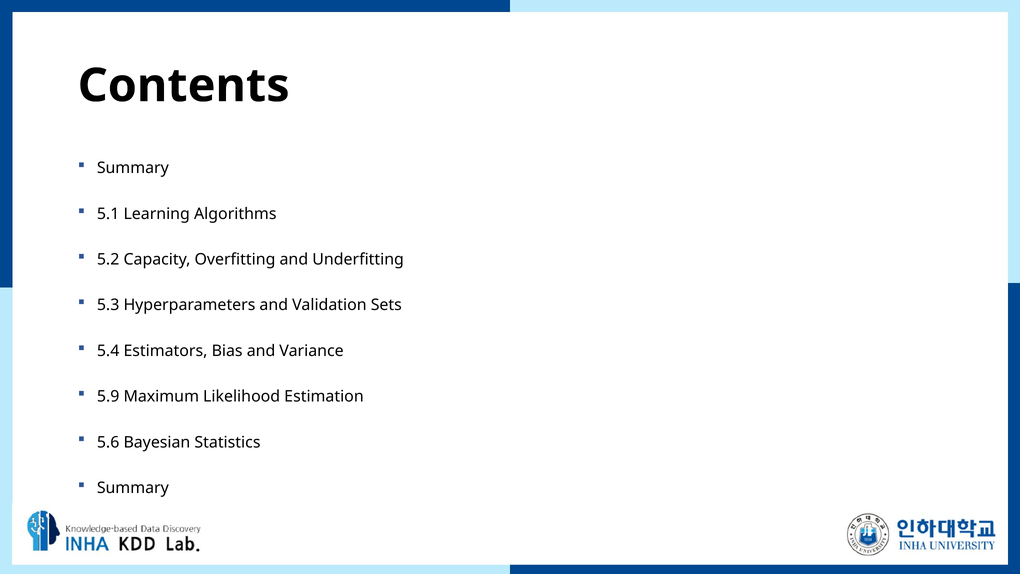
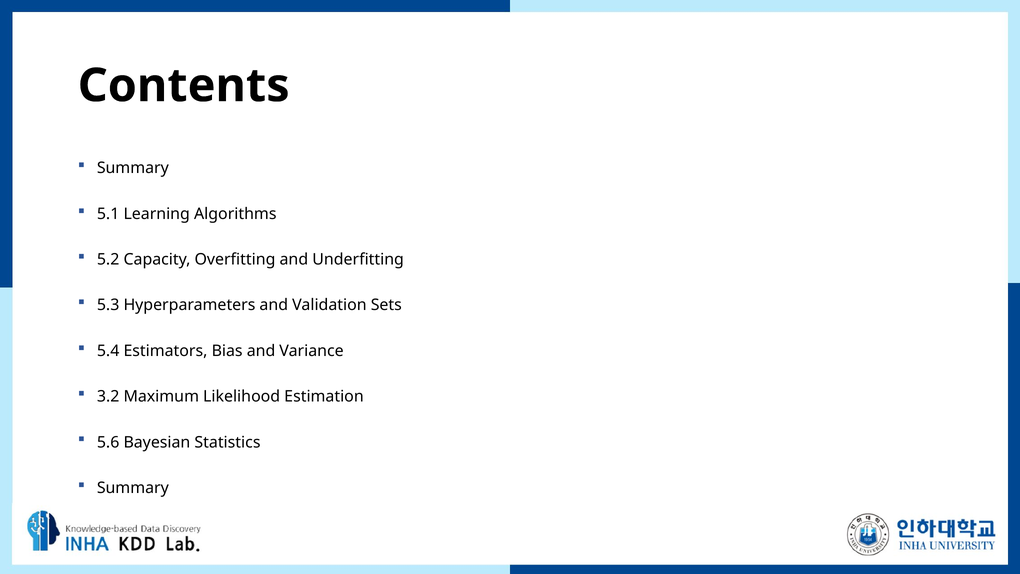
5.9: 5.9 -> 3.2 (108, 396)
